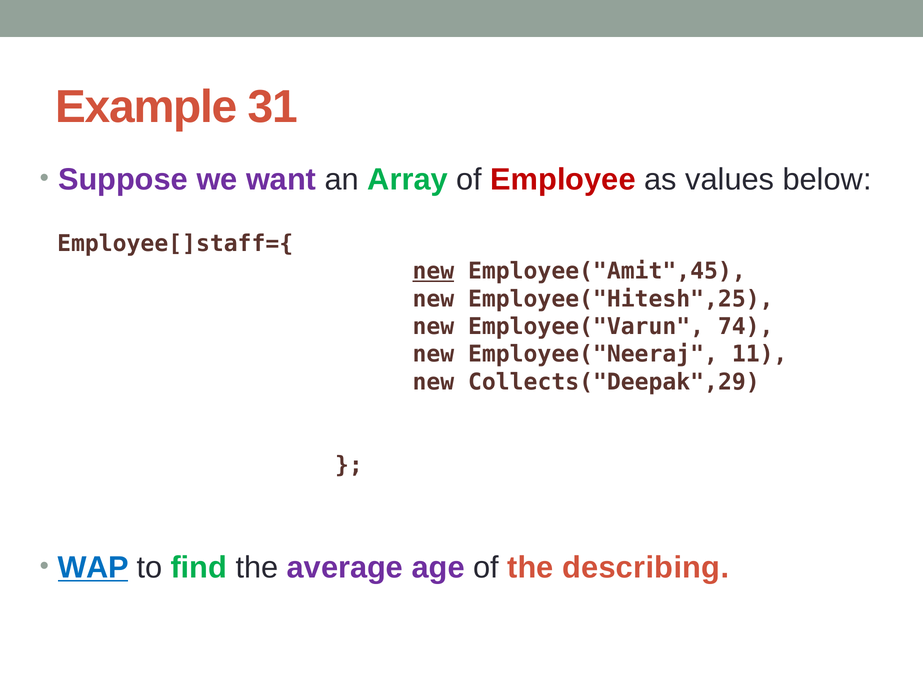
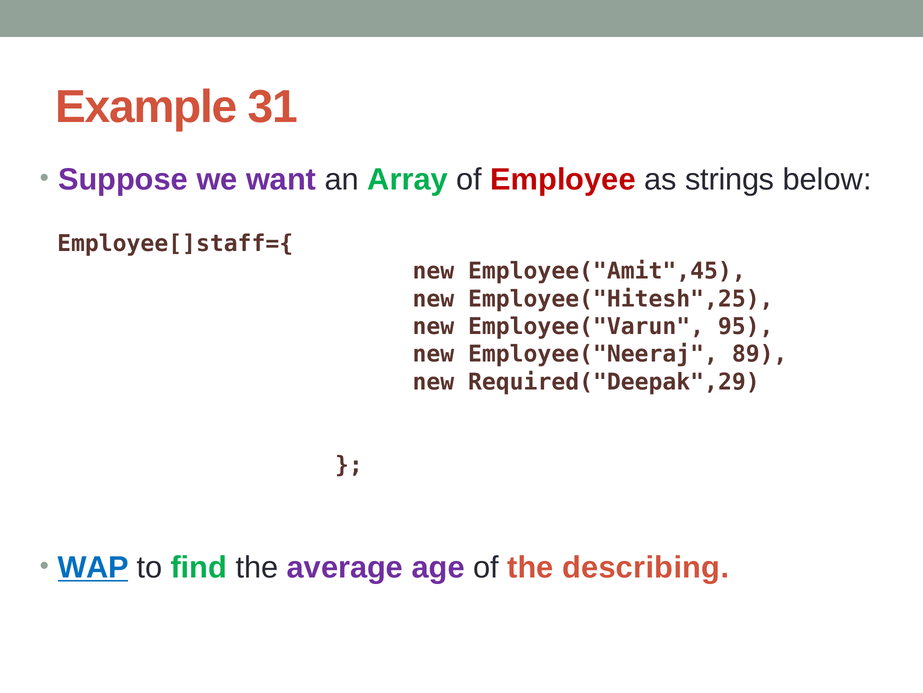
values: values -> strings (730, 179)
new underline: present -> none (433, 271)
74: 74 -> 95 (746, 326)
11: 11 -> 89 (760, 354)
Collects("Deepak",29: Collects("Deepak",29 -> Required("Deepak",29 (614, 382)
